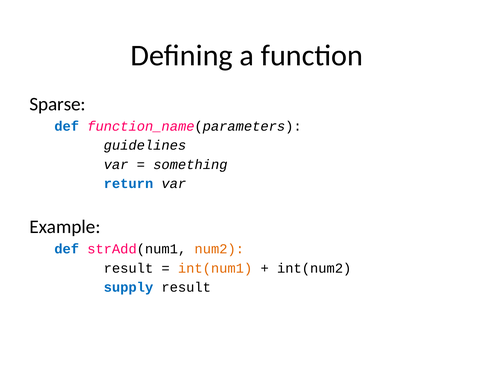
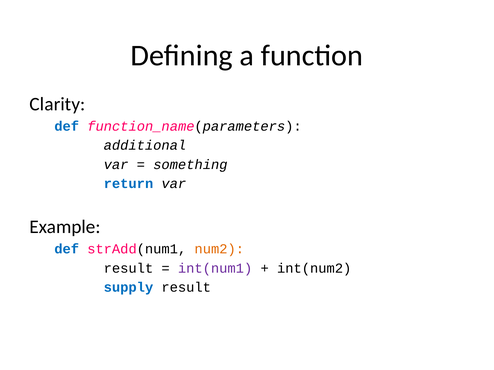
Sparse: Sparse -> Clarity (57, 104)
guidelines: guidelines -> additional (145, 146)
int(num1 colour: orange -> purple (215, 269)
